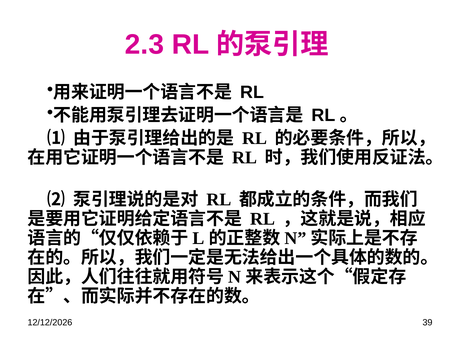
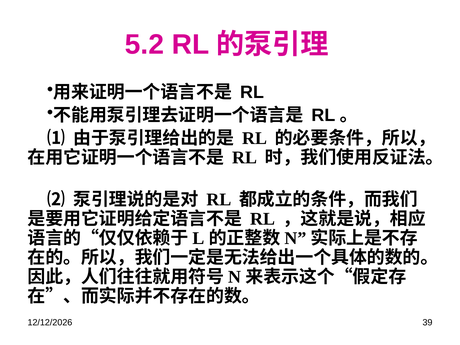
2.3: 2.3 -> 5.2 (144, 45)
